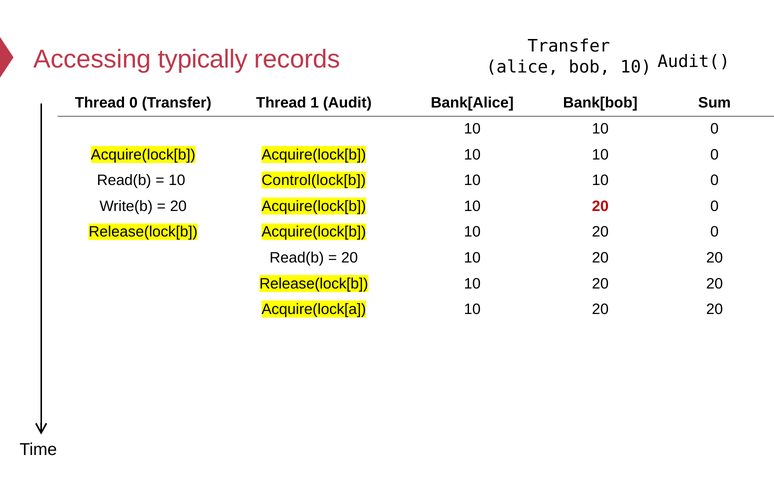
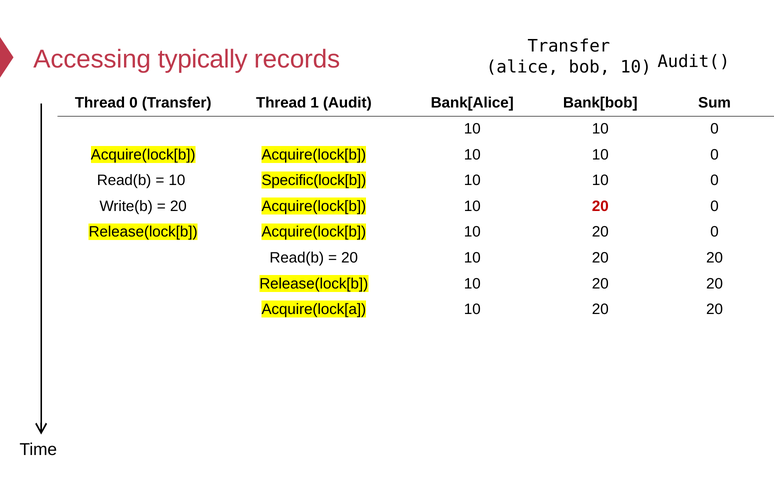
Control(lock[b: Control(lock[b -> Specific(lock[b (314, 181)
